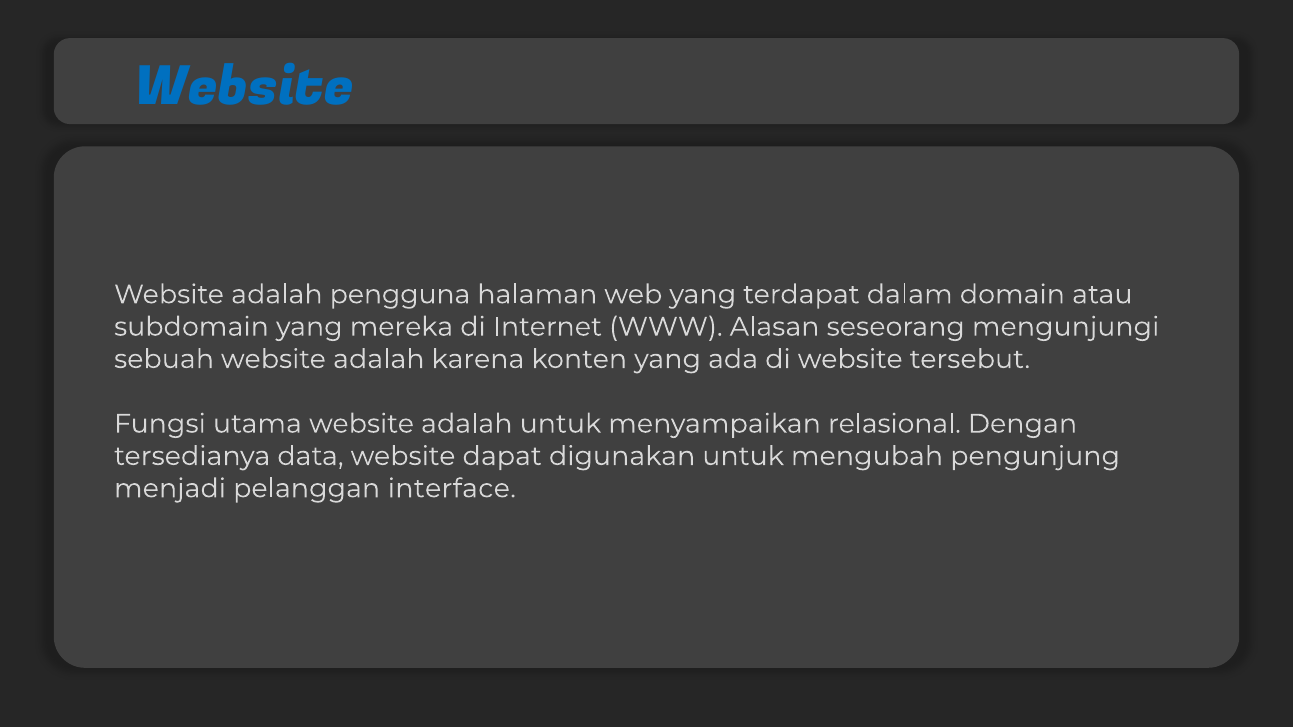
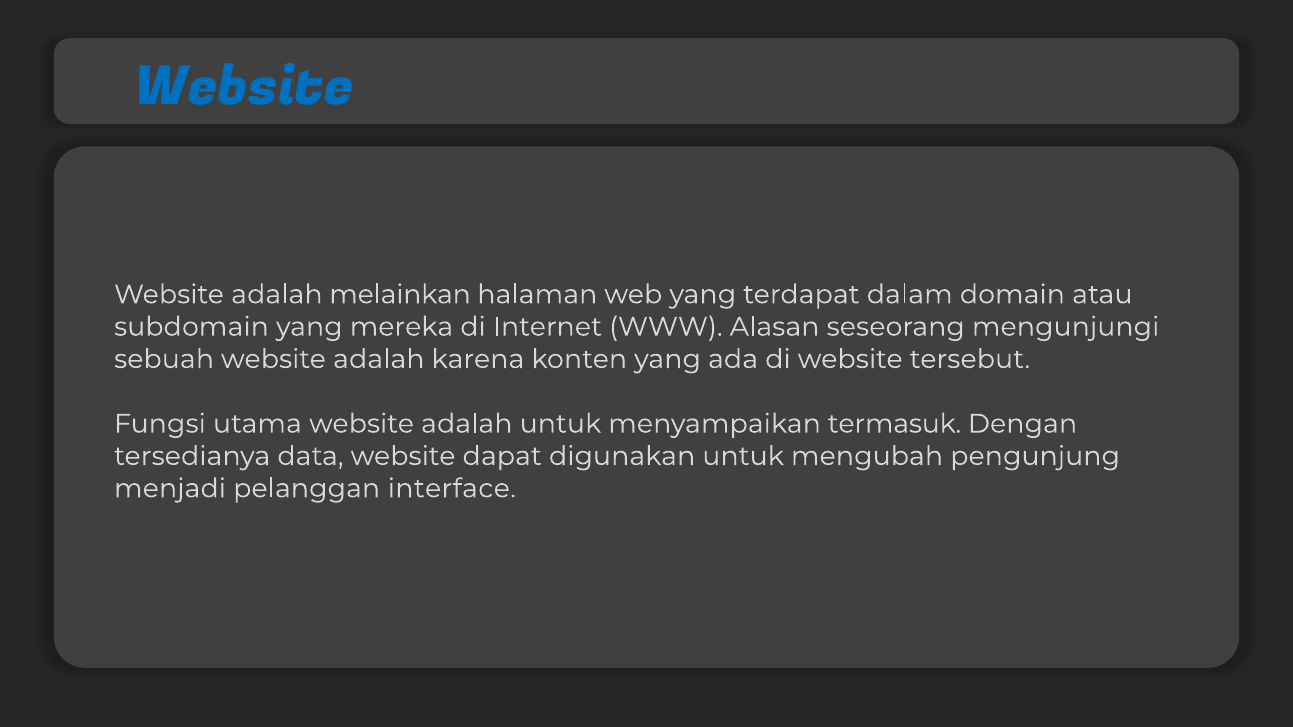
pengguna: pengguna -> melainkan (400, 295)
relasional: relasional -> termasuk (894, 424)
